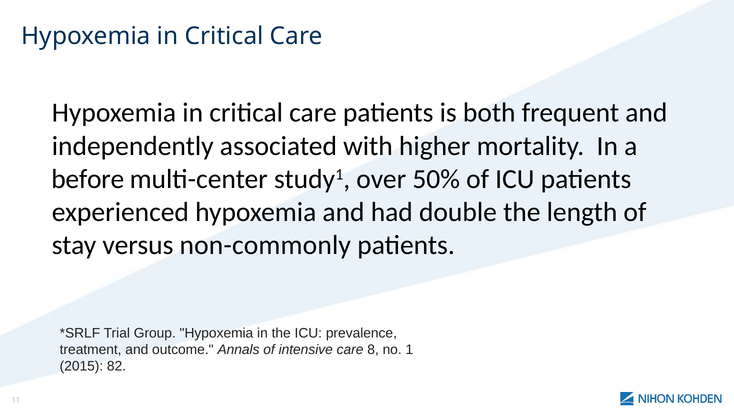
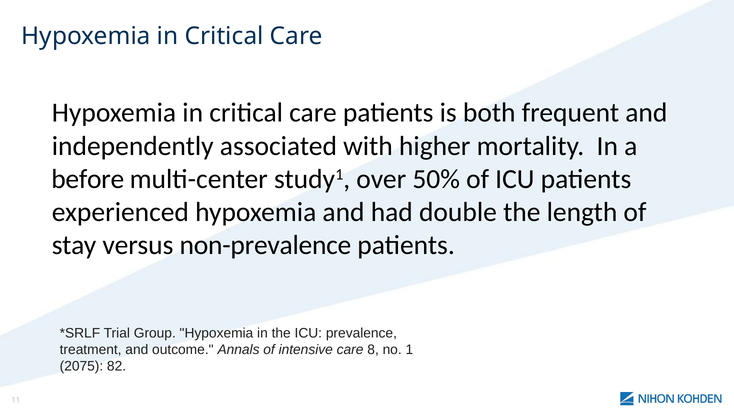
non-commonly: non-commonly -> non-prevalence (265, 245)
2015: 2015 -> 2075 (81, 366)
